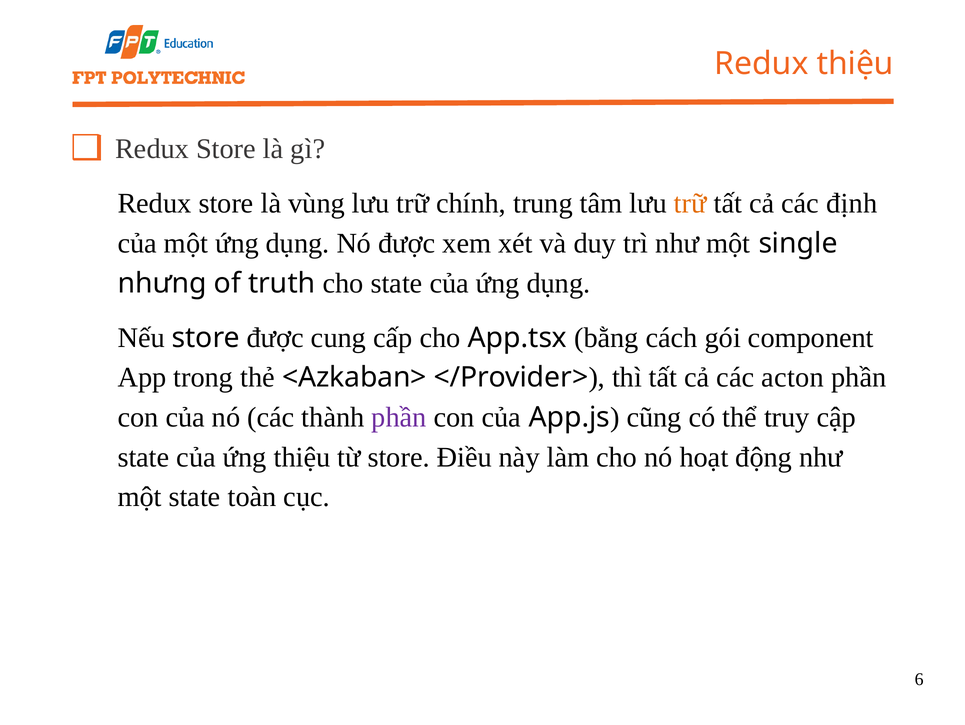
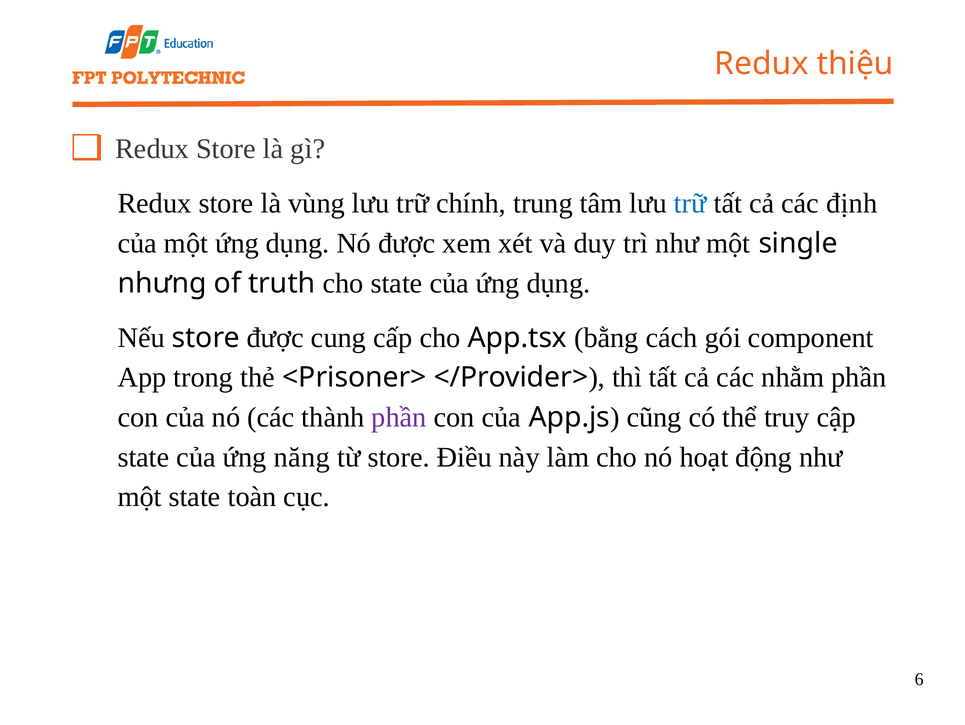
trữ colour: orange -> blue (690, 204)
<Azkaban>: <Azkaban> -> <Prisoner> (354, 378)
acton: acton -> nhằm (793, 378)
ứng thiệu: thiệu -> năng (302, 457)
